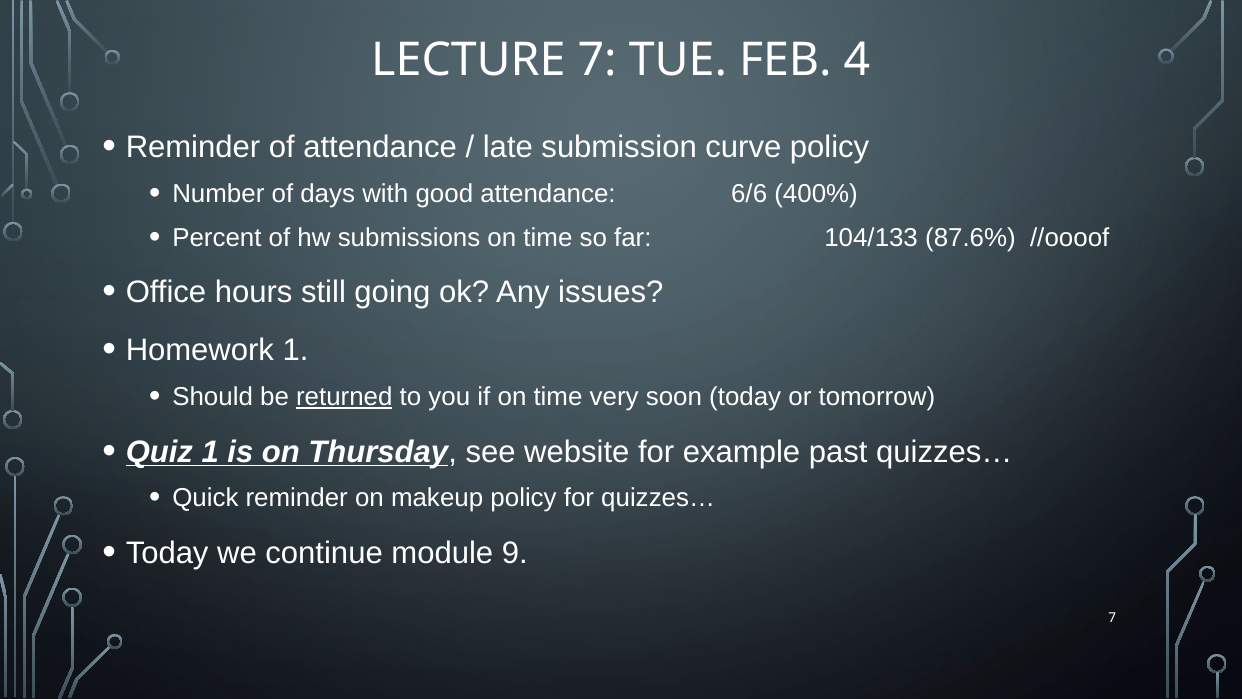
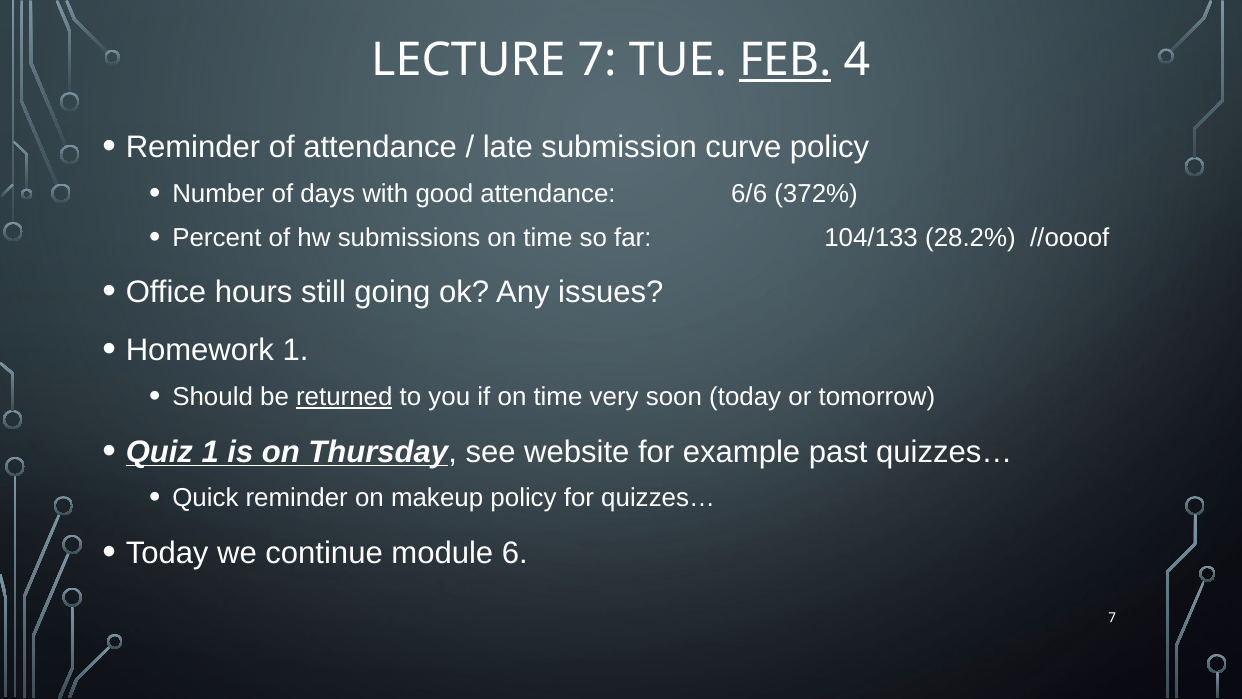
FEB underline: none -> present (785, 60)
400%: 400% -> 372% (816, 194)
87.6%: 87.6% -> 28.2% (970, 238)
9: 9 -> 6 (515, 553)
